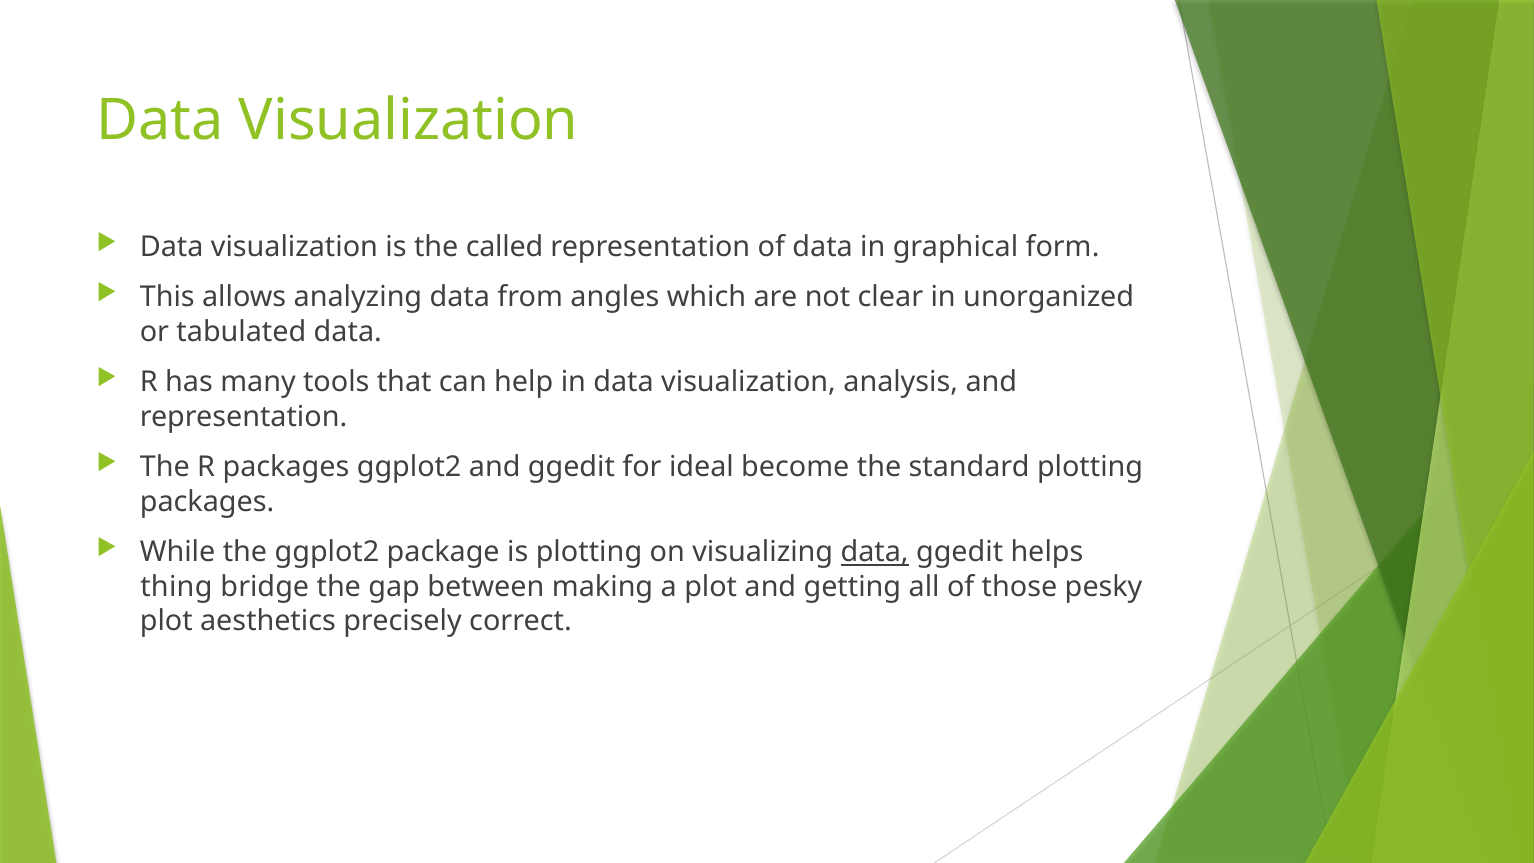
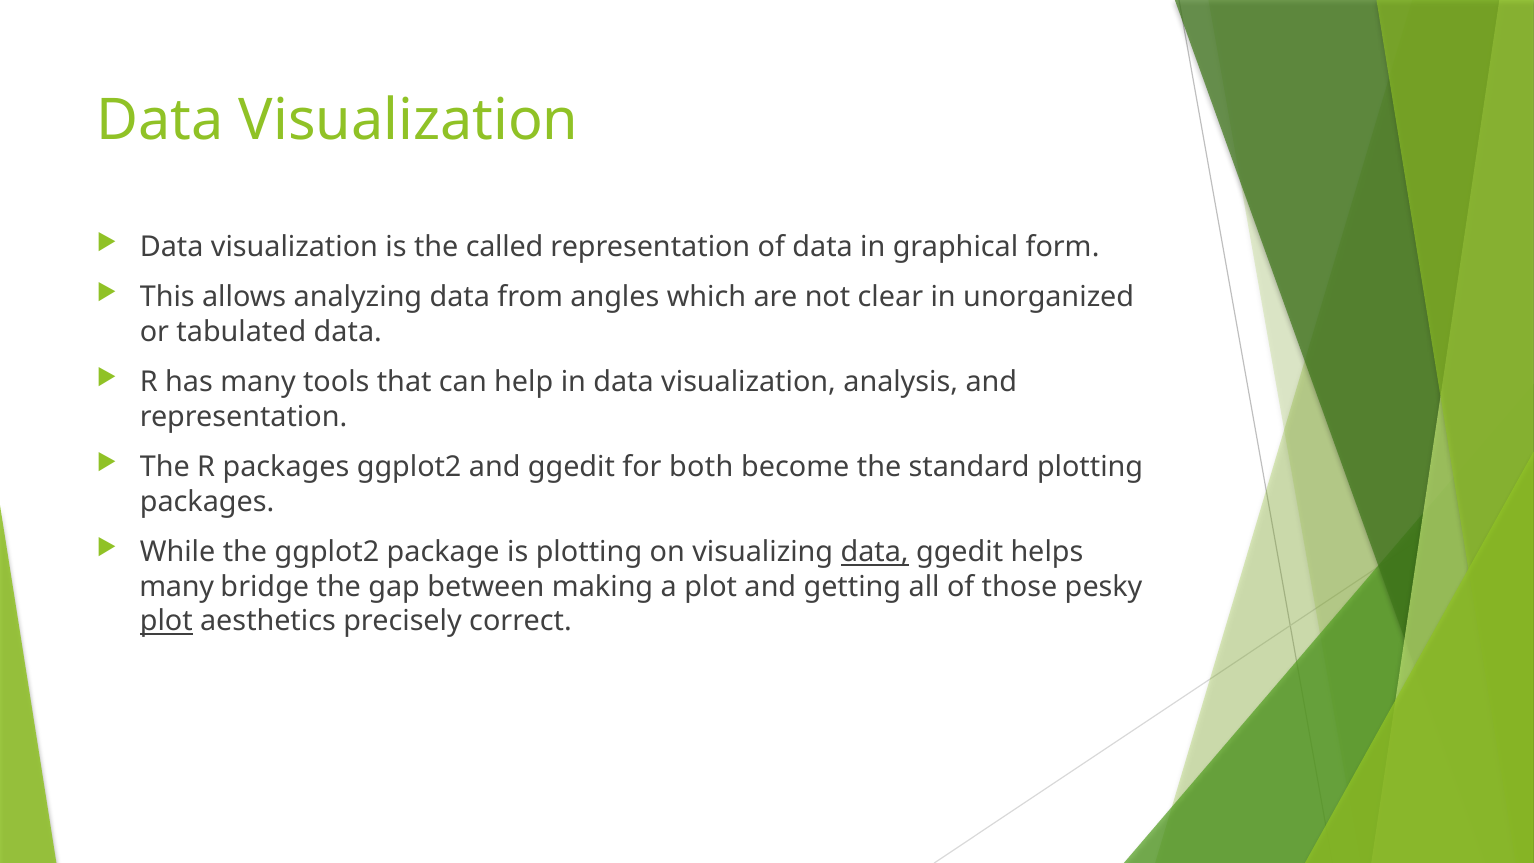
ideal: ideal -> both (701, 467)
thing: thing -> many (177, 587)
plot underline: none -> present (166, 621)
